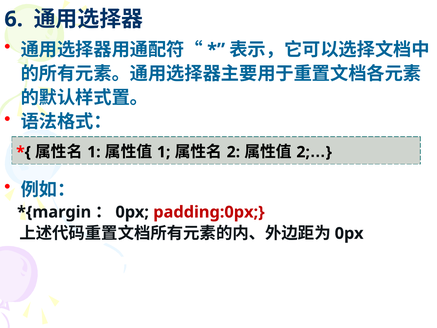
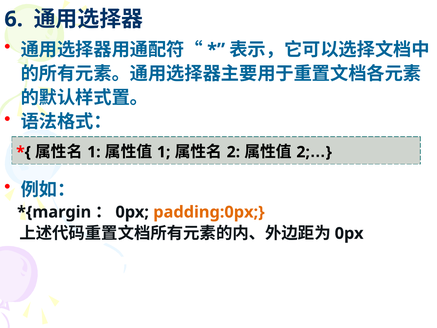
padding:0px colour: red -> orange (209, 212)
